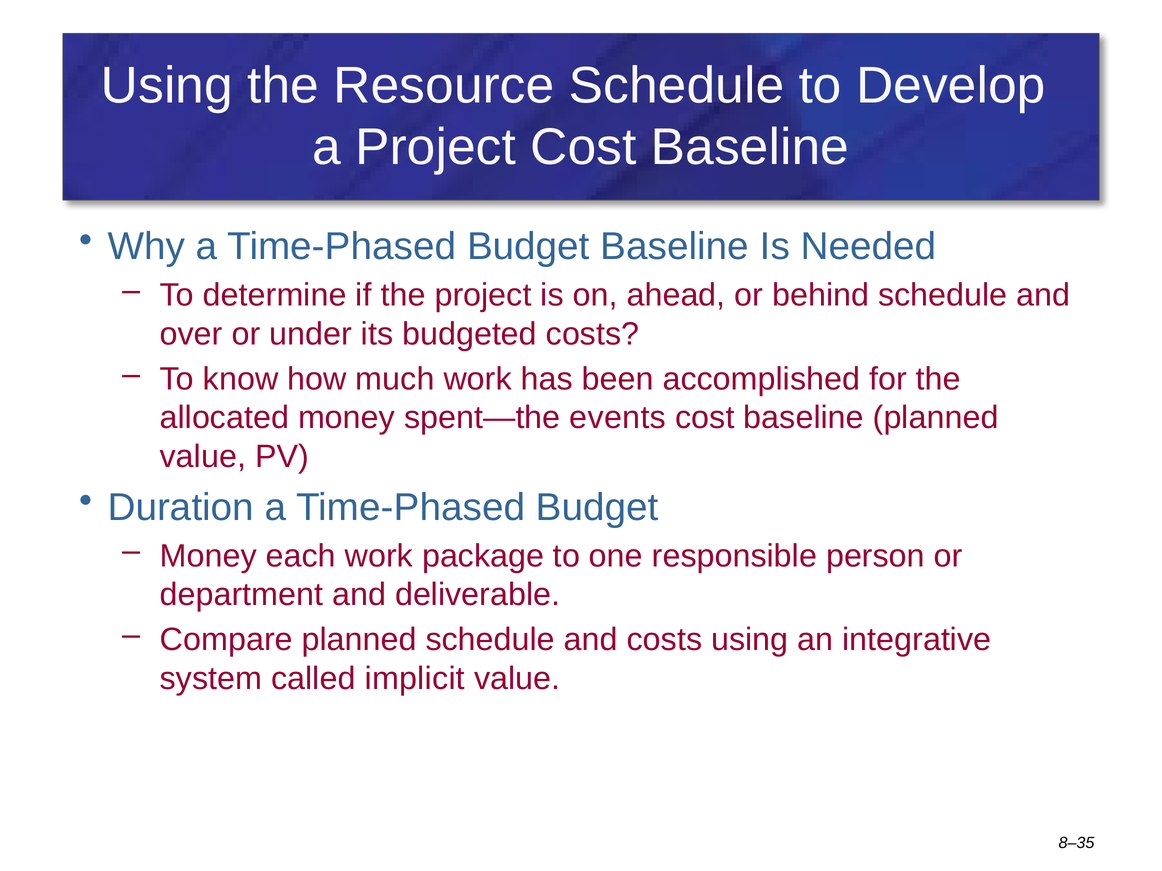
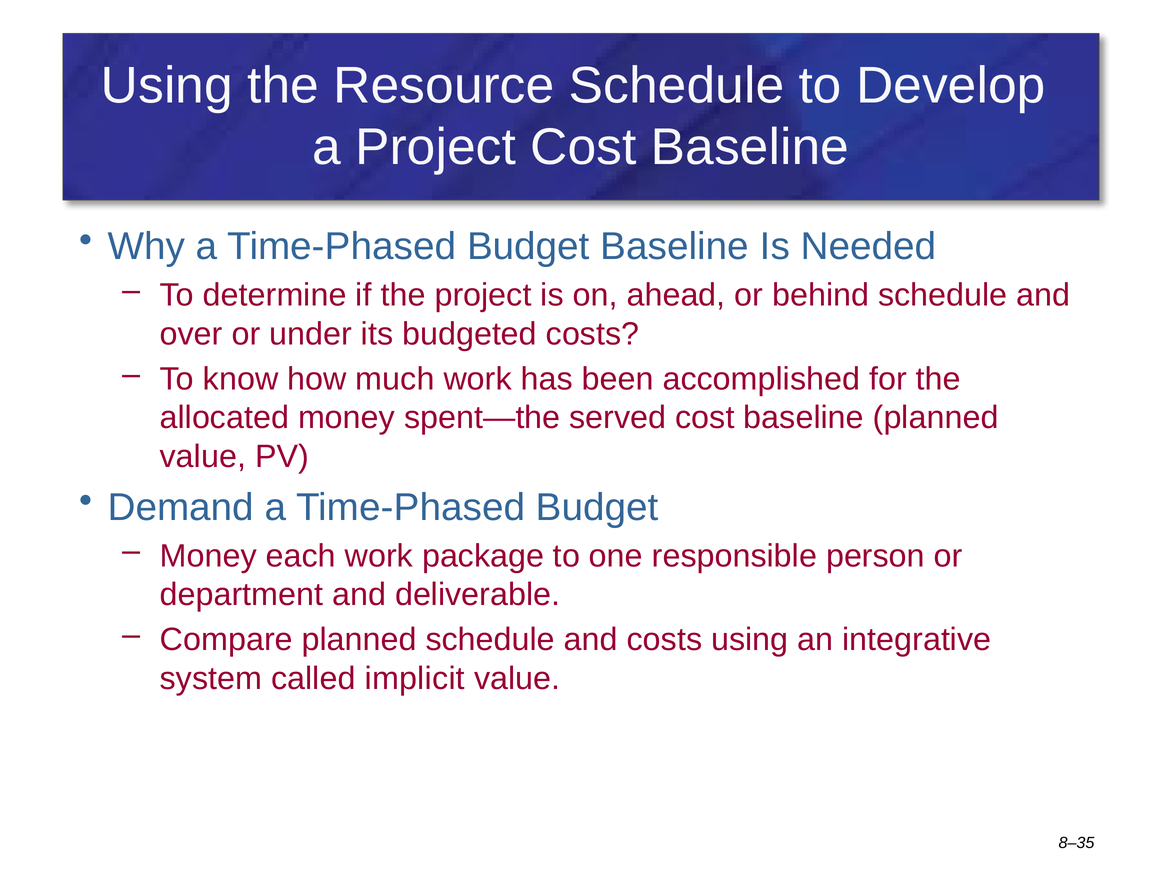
events: events -> served (618, 418)
Duration: Duration -> Demand (181, 508)
